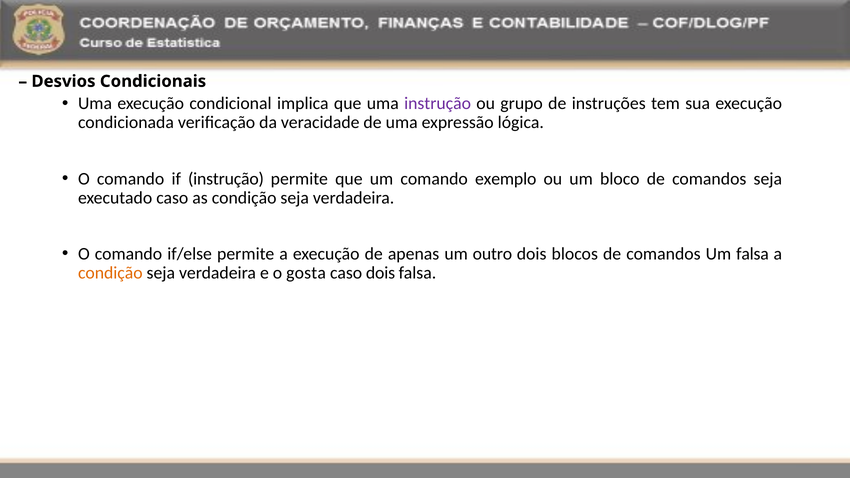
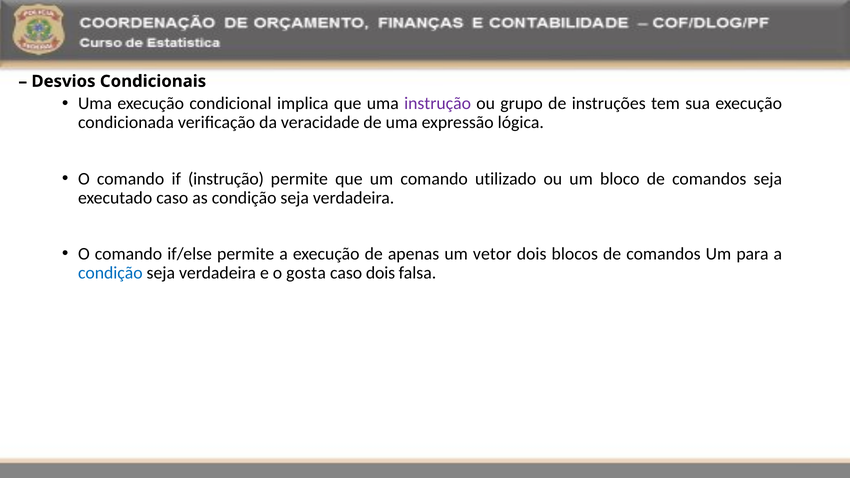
exemplo: exemplo -> utilizado (506, 179)
outro: outro -> vetor (492, 254)
Um falsa: falsa -> para (752, 254)
condição colour: orange -> blue (110, 273)
